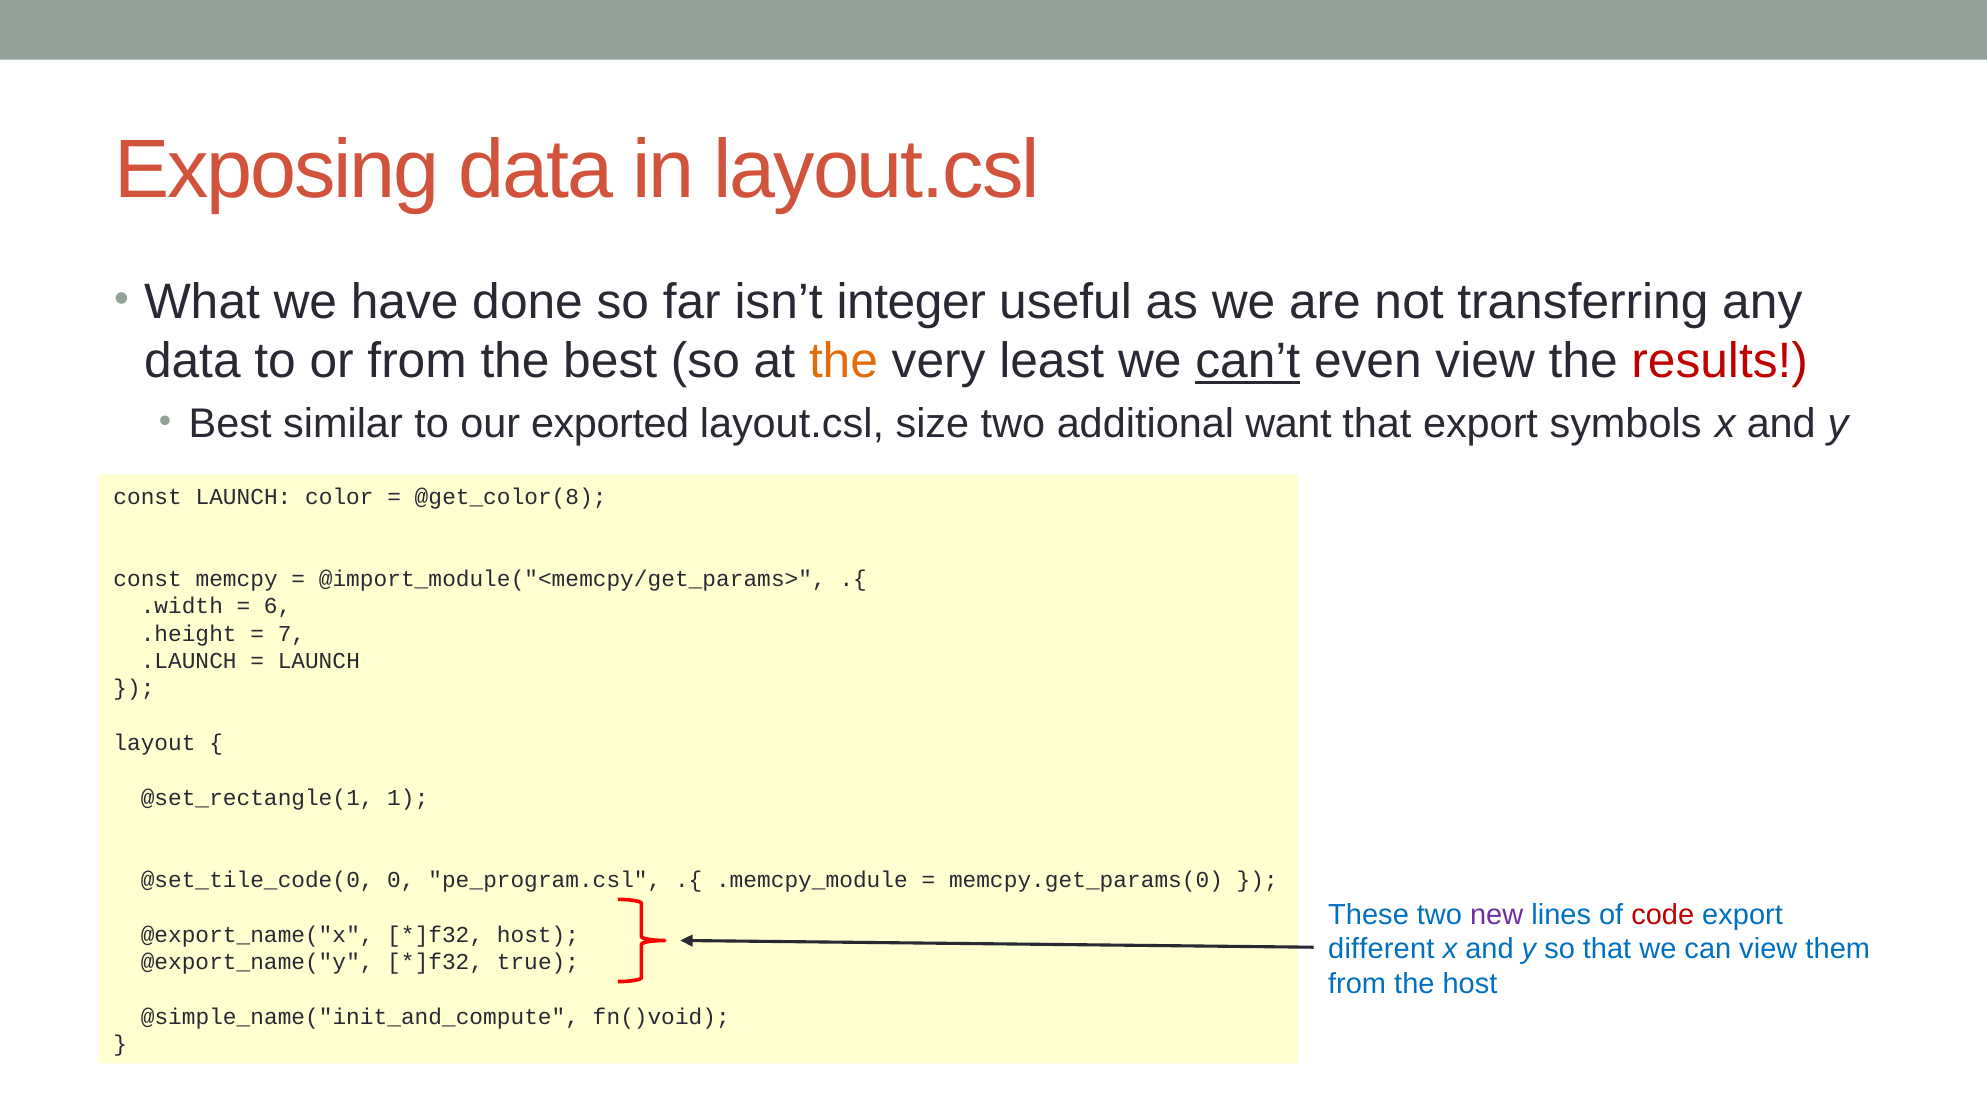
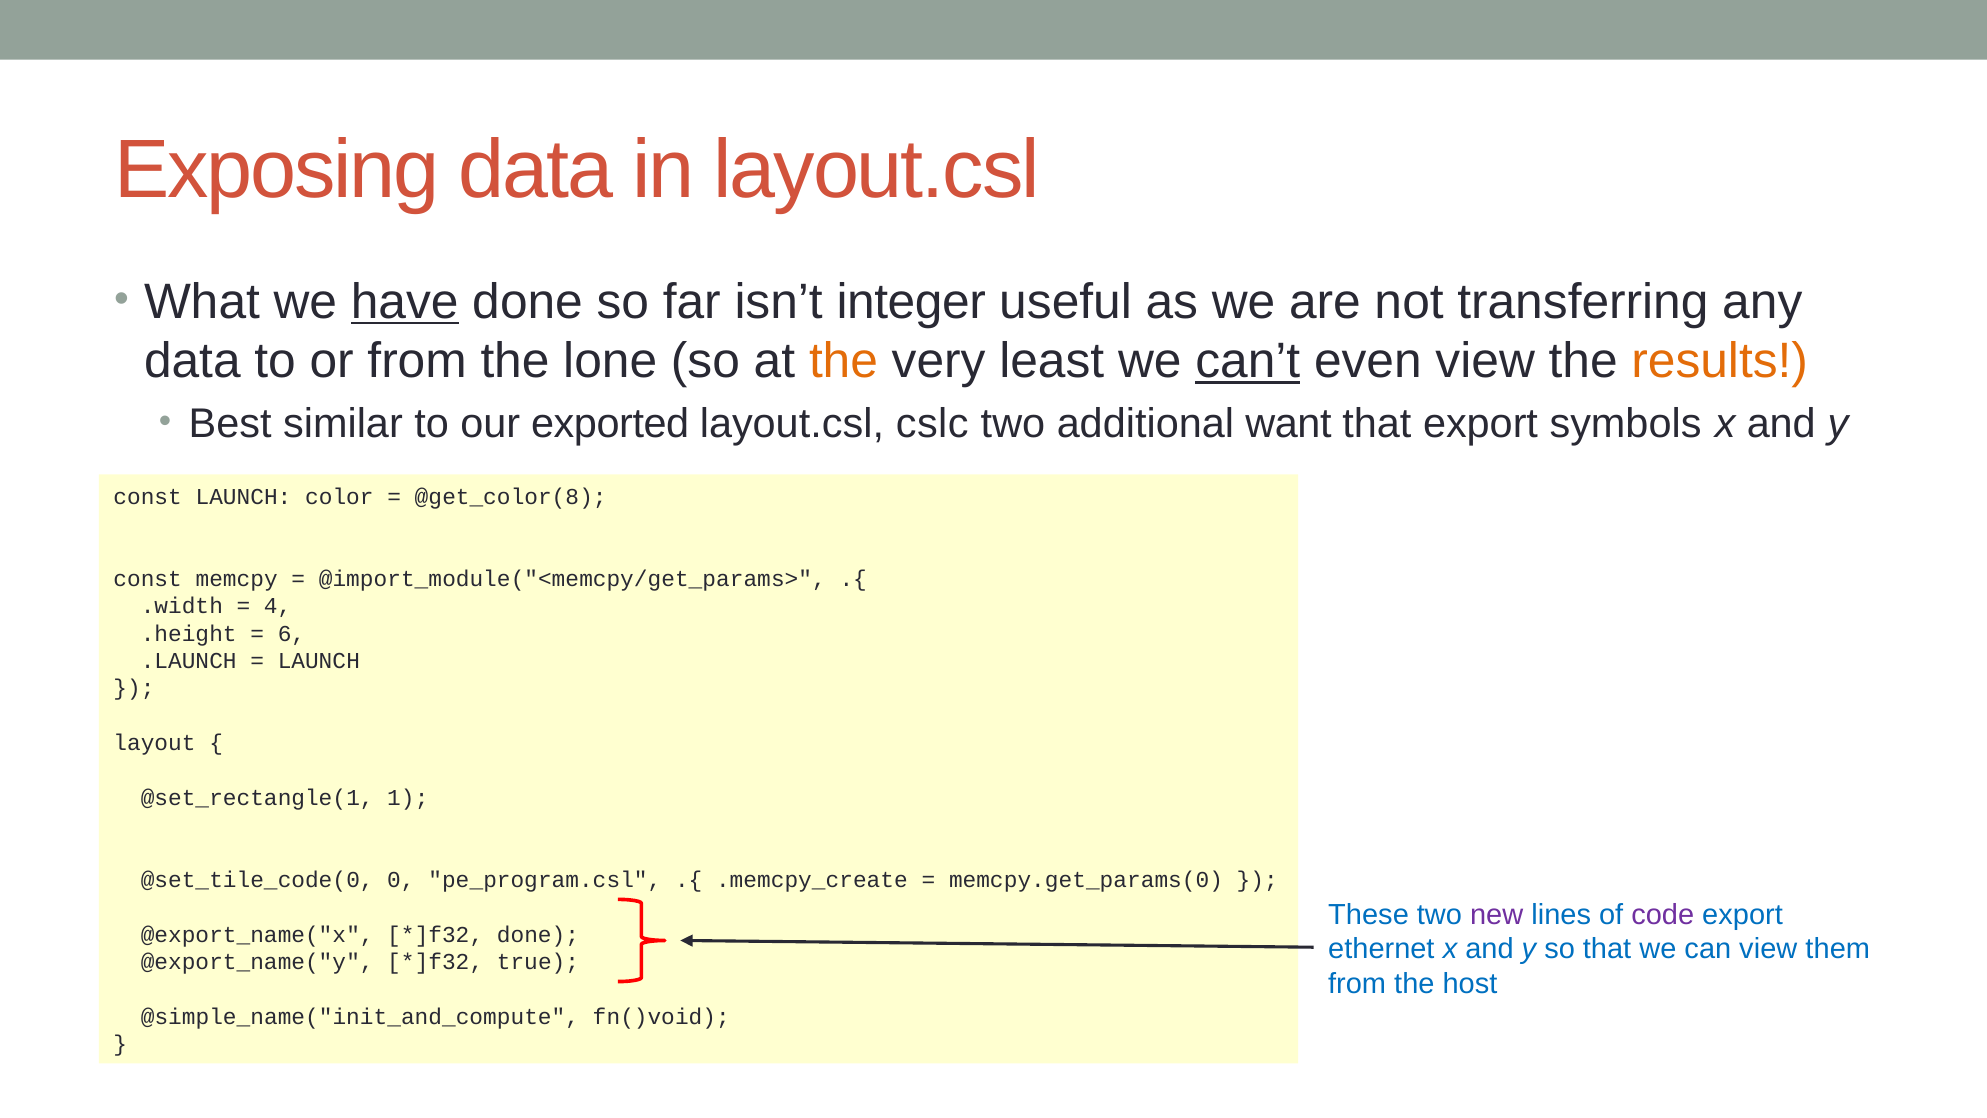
have underline: none -> present (405, 302)
the best: best -> lone (610, 361)
results colour: red -> orange (1720, 361)
size: size -> cslc (932, 424)
6: 6 -> 4 (278, 606)
7: 7 -> 6 (291, 634)
.memcpy_module: .memcpy_module -> .memcpy_create (812, 880)
code colour: red -> purple (1663, 914)
host: host -> done (538, 934)
different: different -> ethernet (1381, 949)
